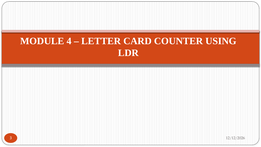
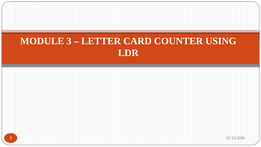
MODULE 4: 4 -> 3 (69, 41)
